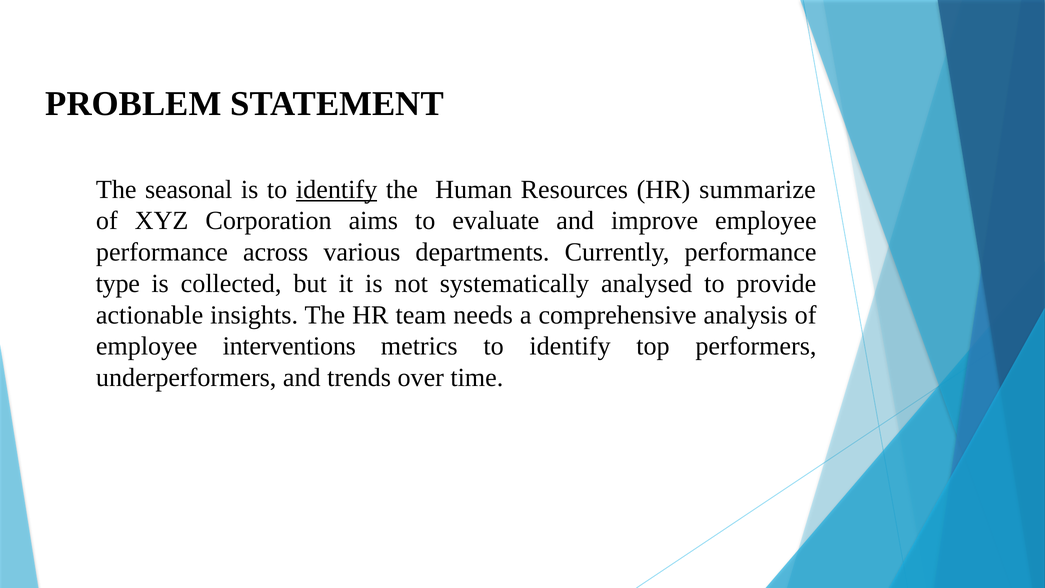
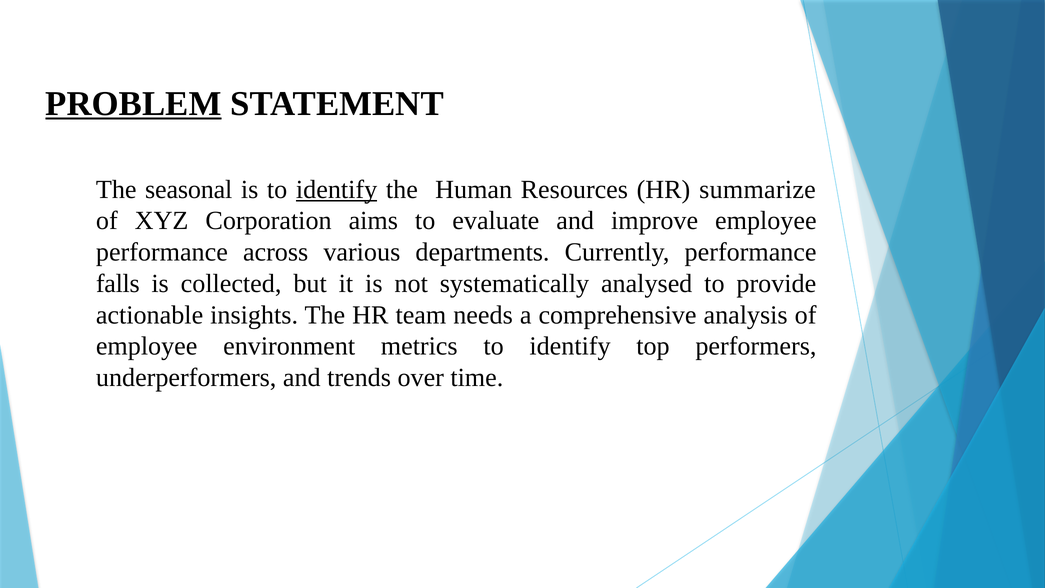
PROBLEM underline: none -> present (133, 104)
type: type -> falls (118, 283)
interventions: interventions -> environment (289, 346)
